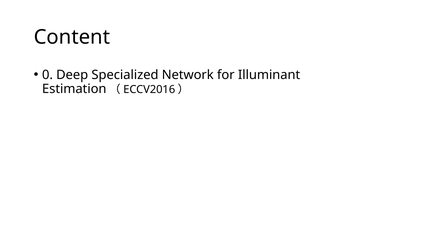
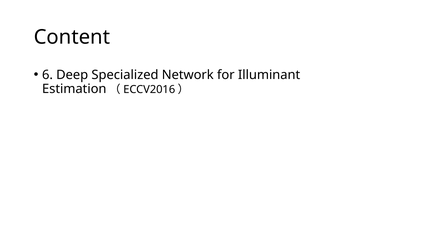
0: 0 -> 6 (48, 75)
